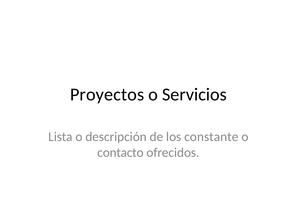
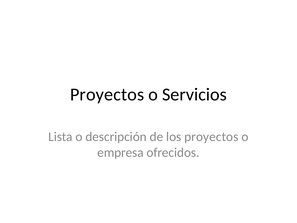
los constante: constante -> proyectos (211, 137)
contacto: contacto -> empresa (120, 152)
